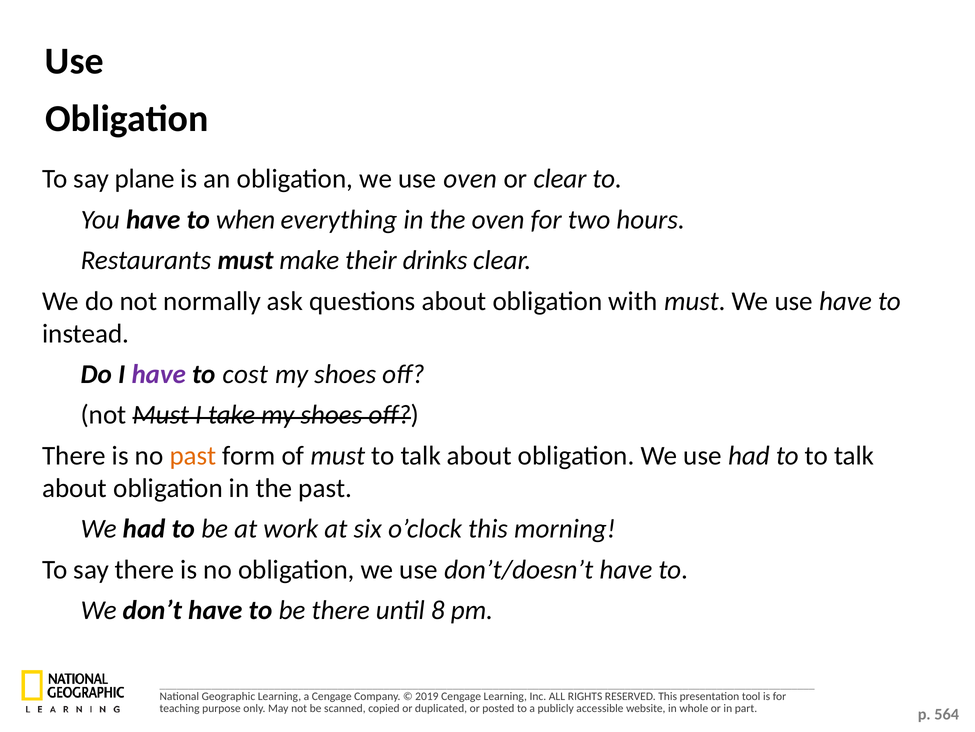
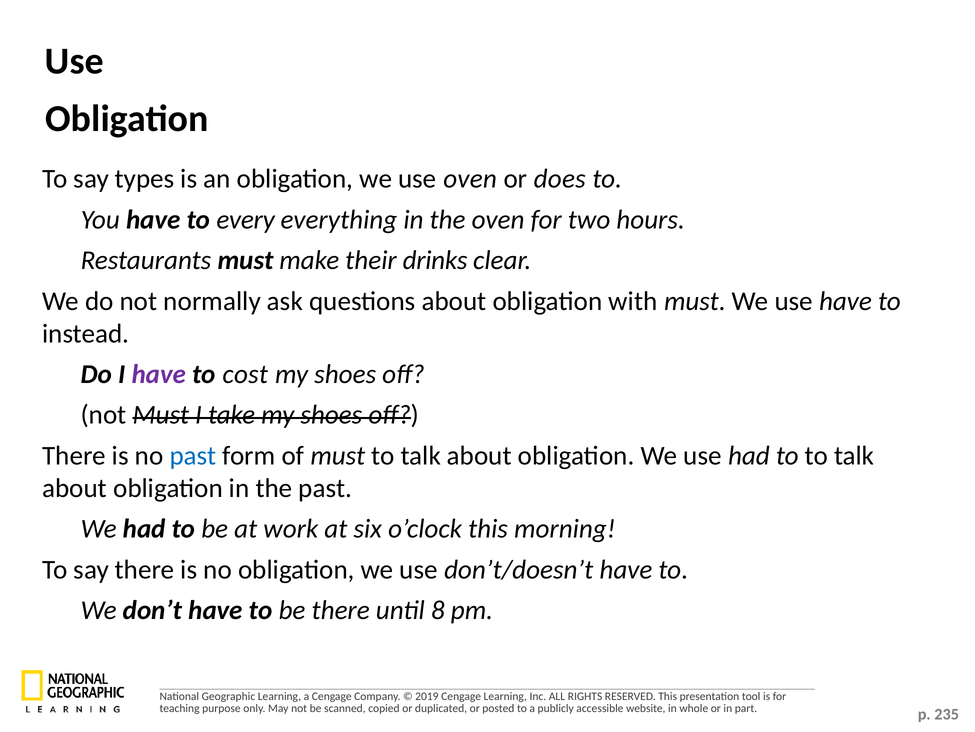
plane: plane -> types (145, 179)
or clear: clear -> does (560, 179)
when: when -> every (246, 219)
past colour: orange -> blue (193, 455)
564: 564 -> 235 (947, 714)
